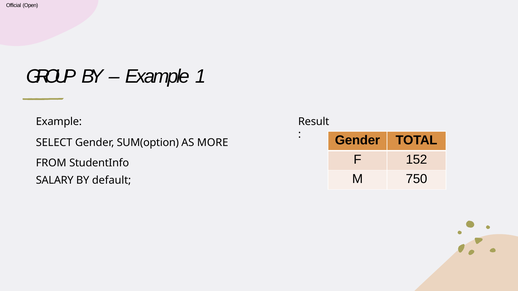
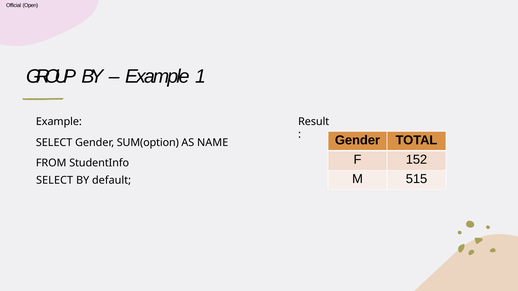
MORE: MORE -> NAME (213, 143)
750: 750 -> 515 (417, 179)
SALARY: SALARY -> SELECT (55, 181)
